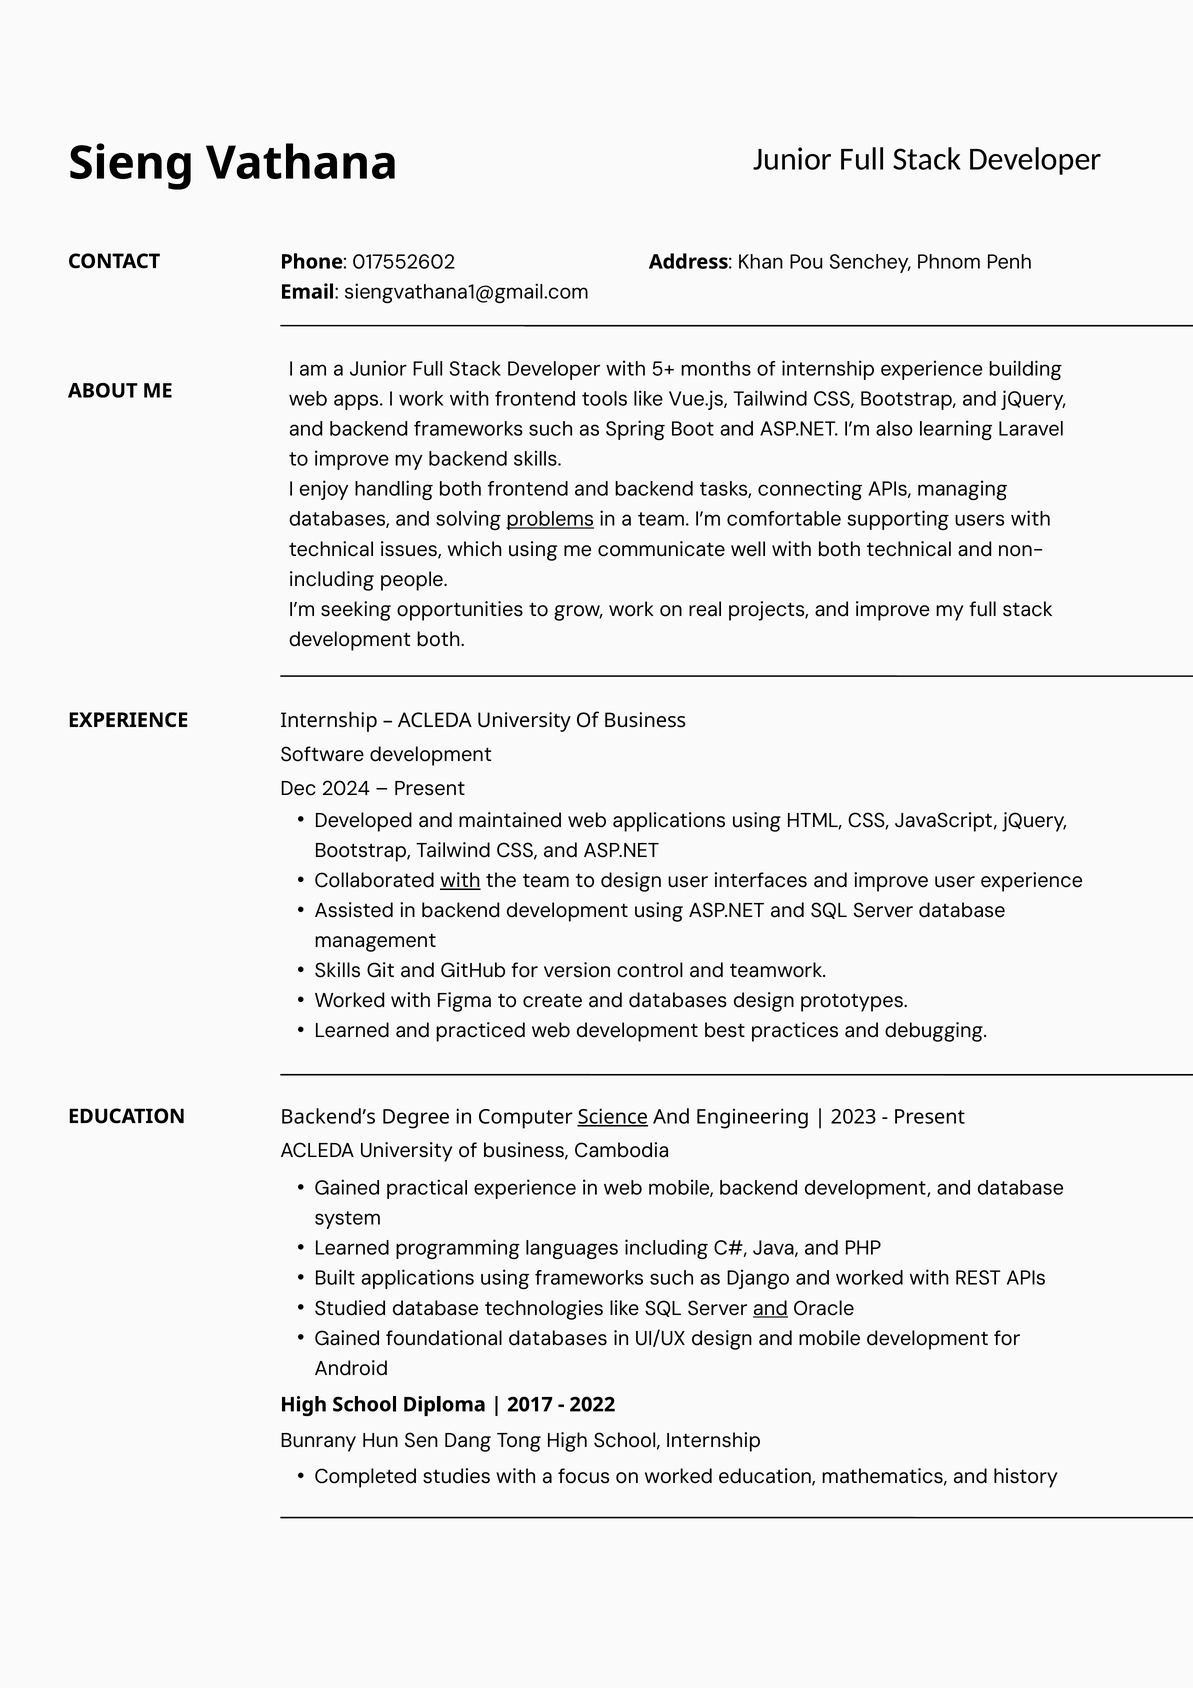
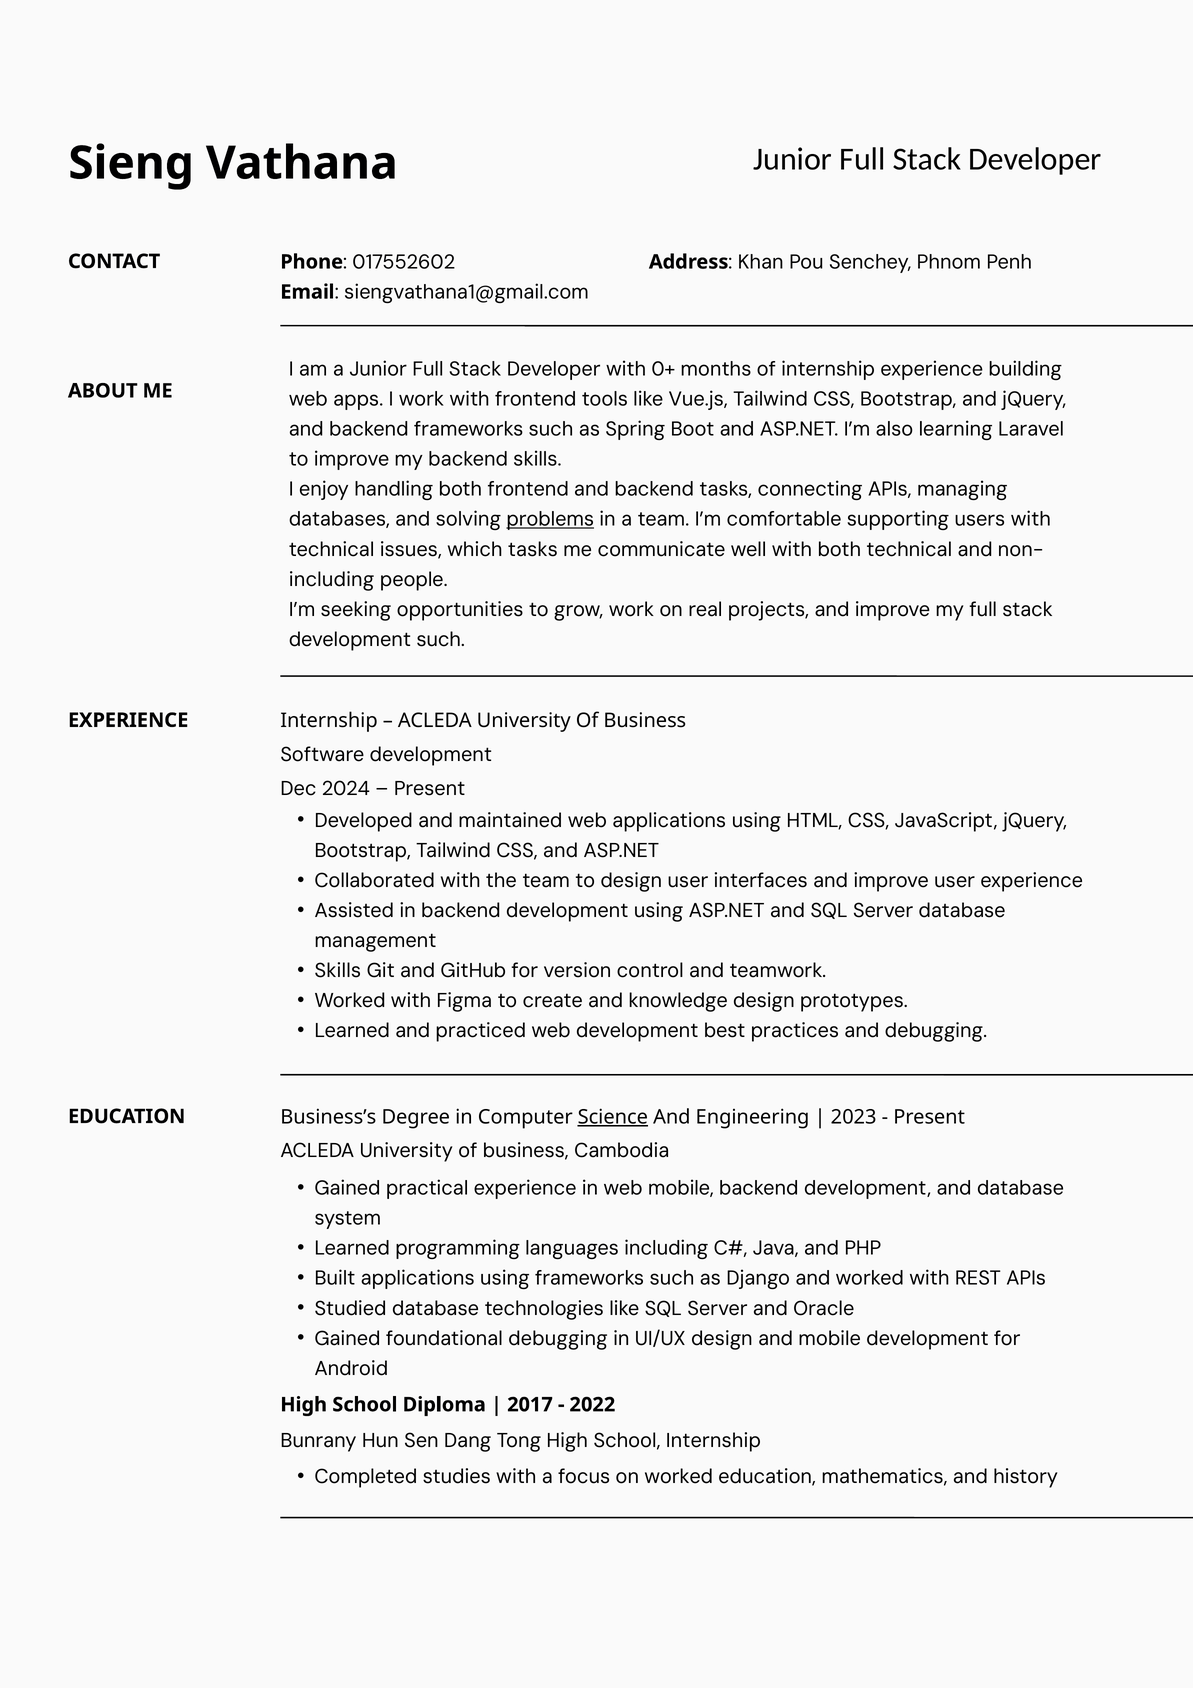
5+: 5+ -> 0+ (663, 369)
which using: using -> tasks (533, 550)
development both: both -> such (441, 640)
with underline: present -> none (460, 881)
and databases: databases -> knowledge (678, 1001)
Backend’s: Backend’s -> Business’s (328, 1117)
and underline: present -> none (770, 1309)
foundational databases: databases -> debugging (558, 1339)
